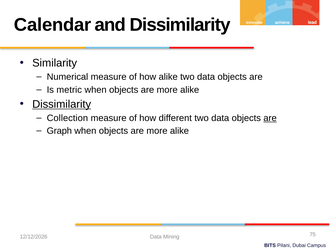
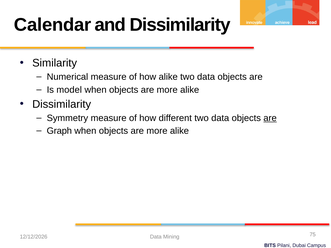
metric: metric -> model (69, 90)
Dissimilarity underline: present -> none (62, 104)
Collection: Collection -> Symmetry (67, 118)
